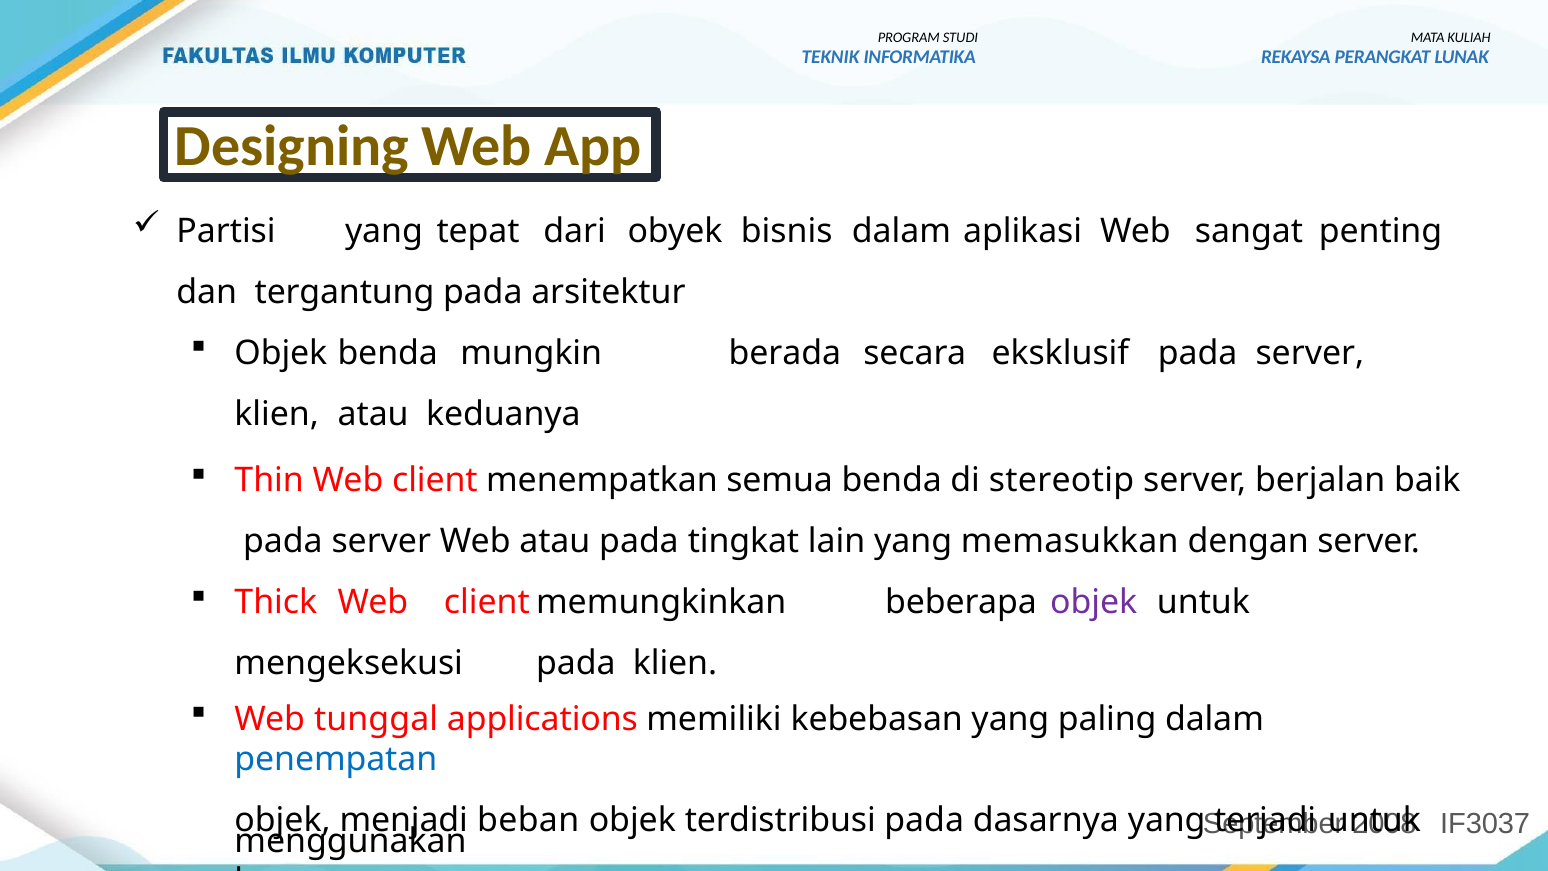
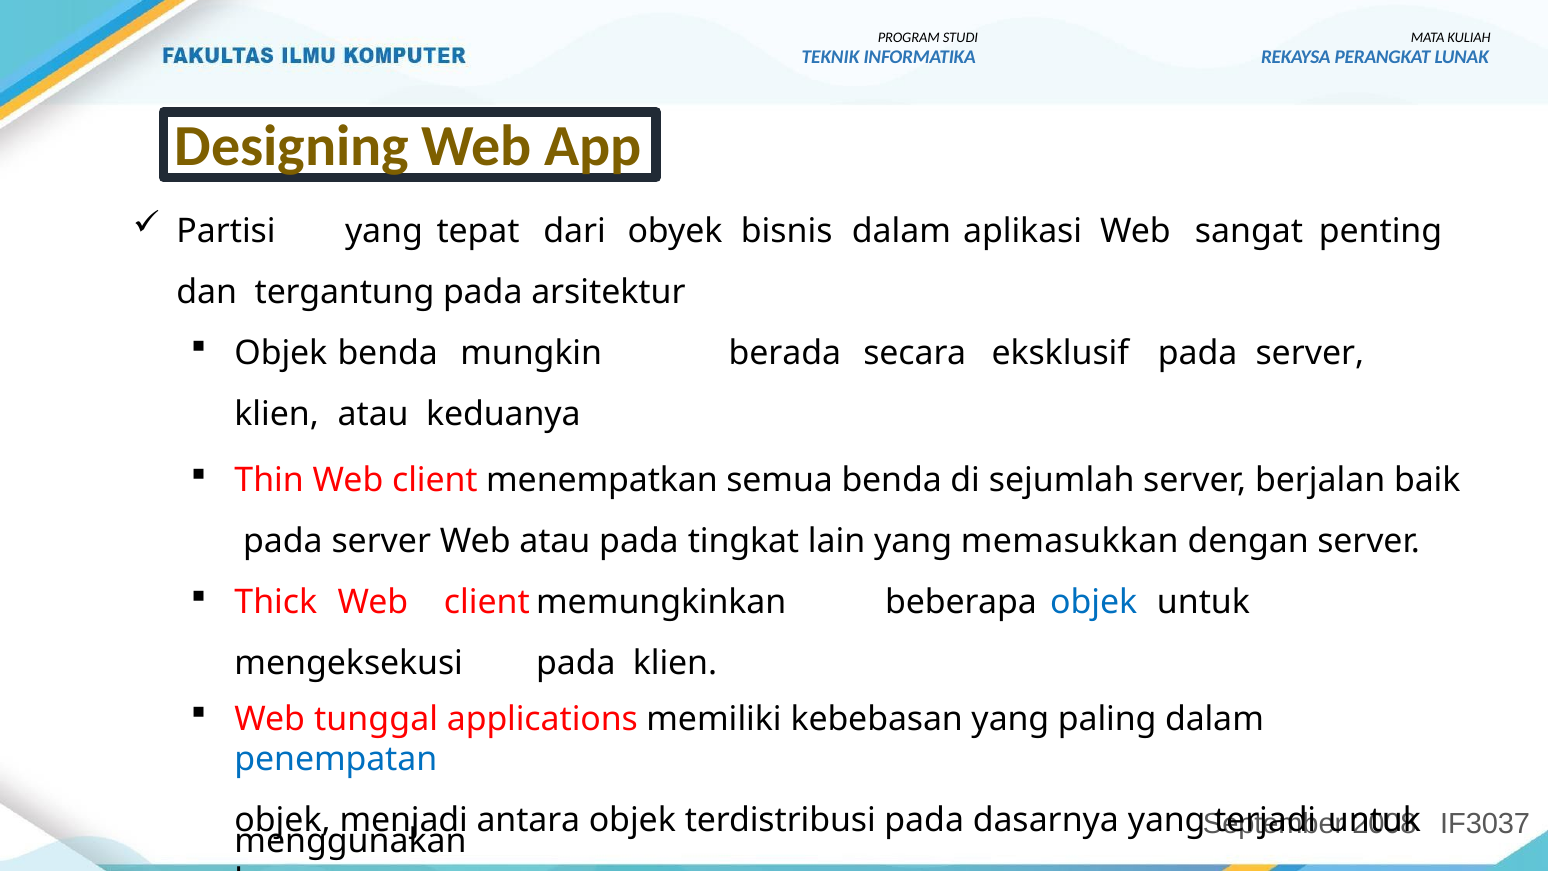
stereotip: stereotip -> sejumlah (1062, 480)
objek colour: purple -> blue (1094, 602)
beban: beban -> antara (528, 820)
